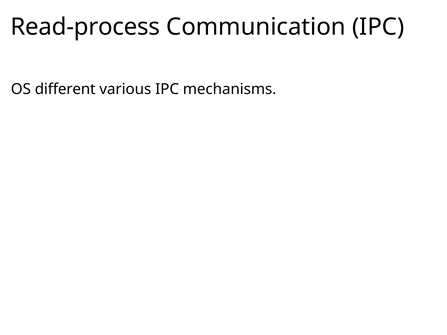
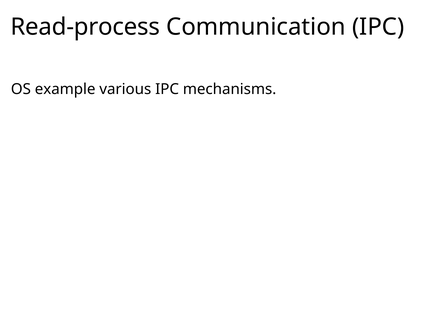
different: different -> example (65, 89)
